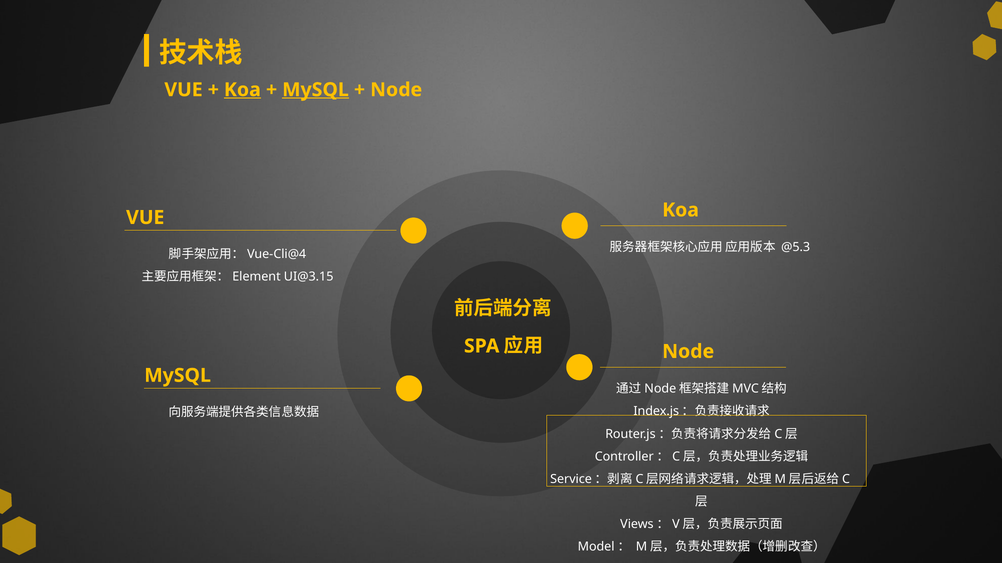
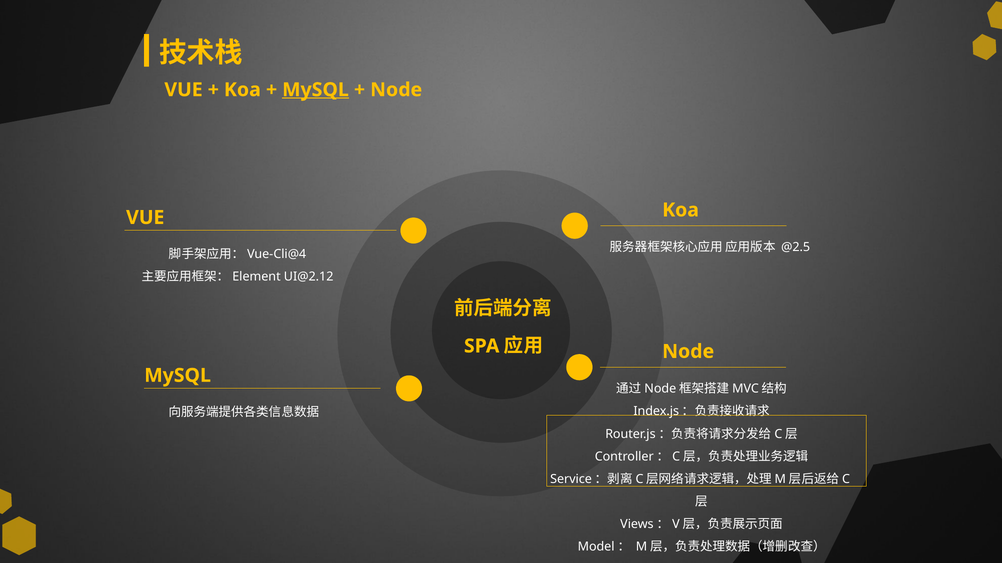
Koa underline: present -> none (242, 90)
@5.3: @5.3 -> @2.5 (796, 248)
UI@3.15: UI@3.15 -> UI@2.12 (309, 277)
